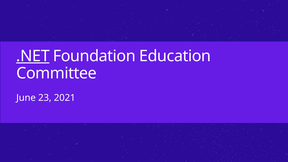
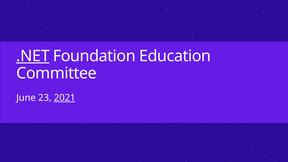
2021 underline: none -> present (65, 98)
